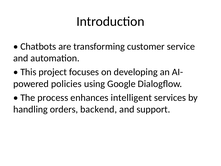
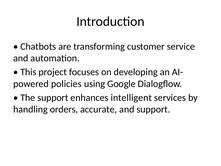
The process: process -> support (53, 97)
backend: backend -> accurate (99, 109)
